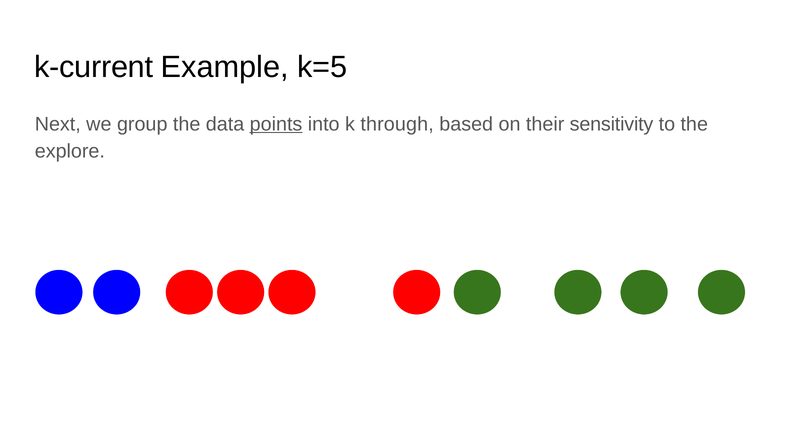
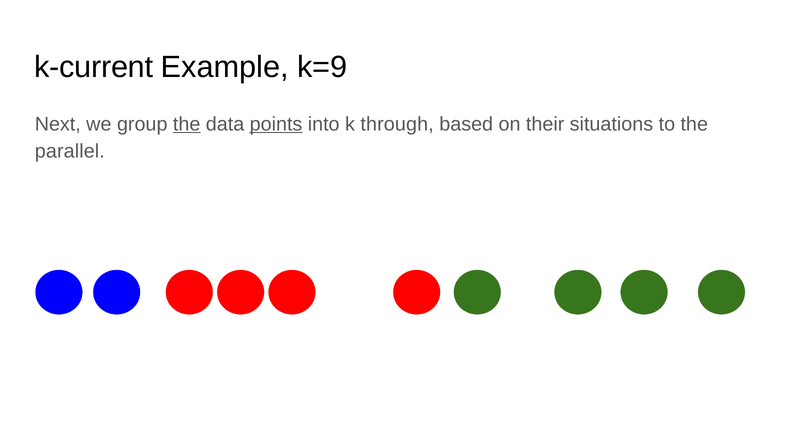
k=5: k=5 -> k=9 (322, 67)
the underline: none -> present (187, 124)
sensitivity: sensitivity -> situations (611, 124)
explore: explore -> parallel (70, 151)
